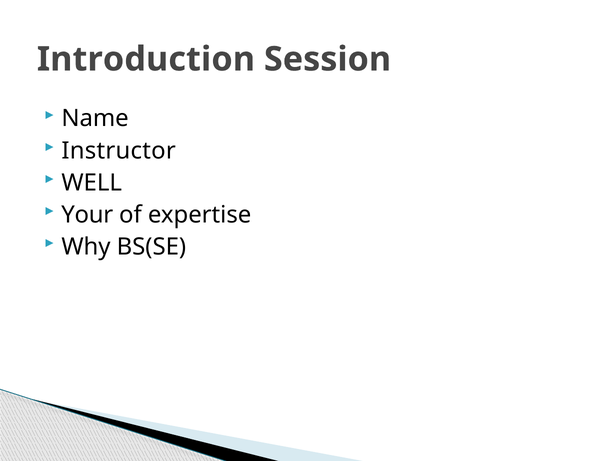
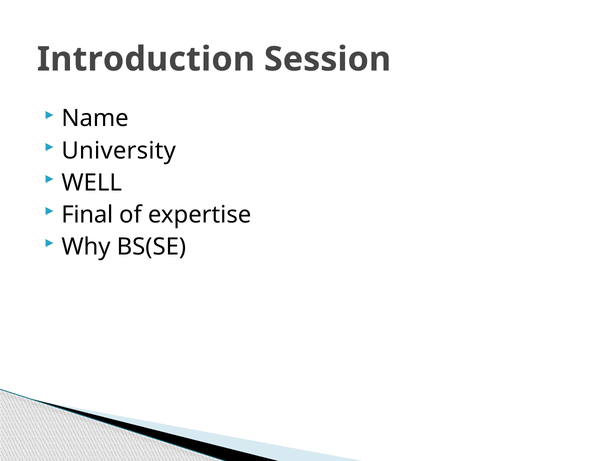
Instructor: Instructor -> University (119, 151)
Your: Your -> Final (87, 215)
